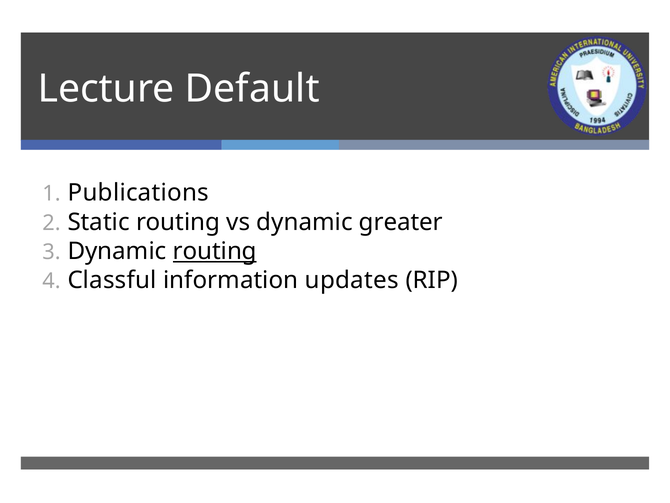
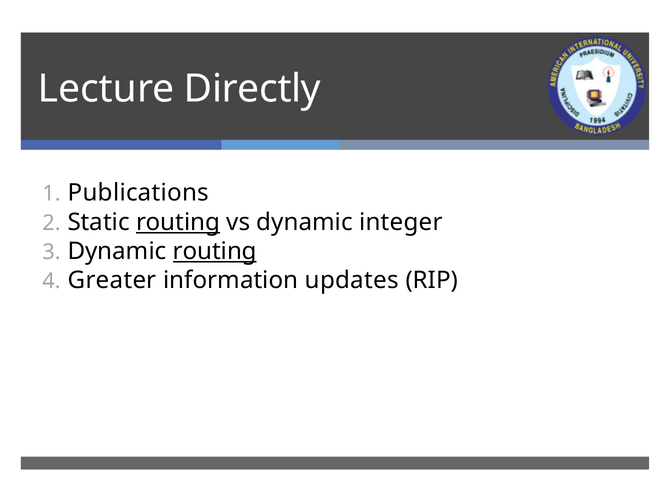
Default: Default -> Directly (252, 89)
routing underline: none -> present (178, 222)
greater: greater -> integer (401, 222)
Classful: Classful -> Greater (112, 280)
